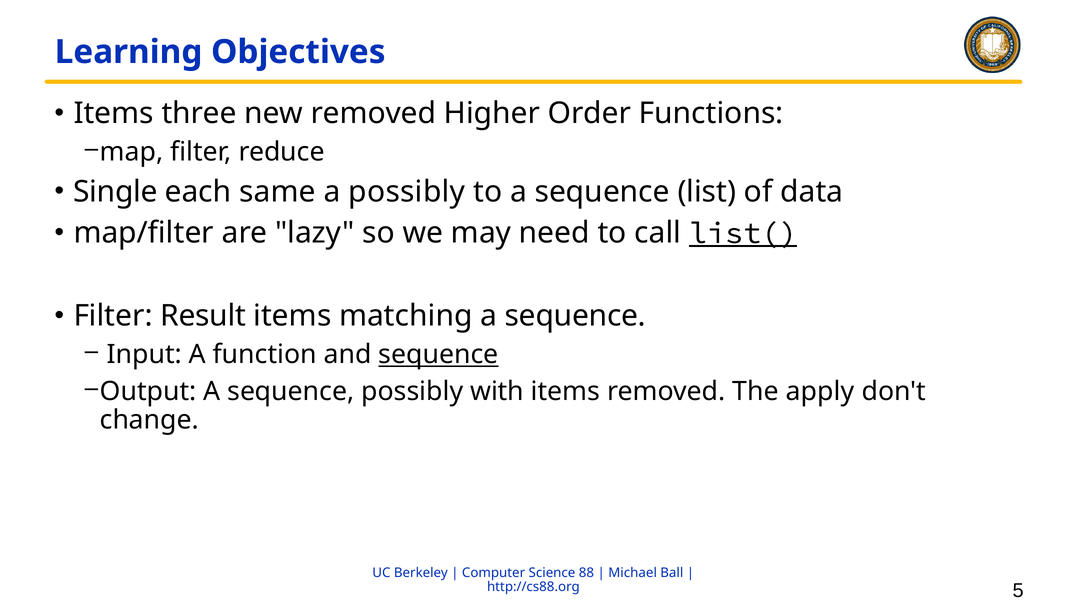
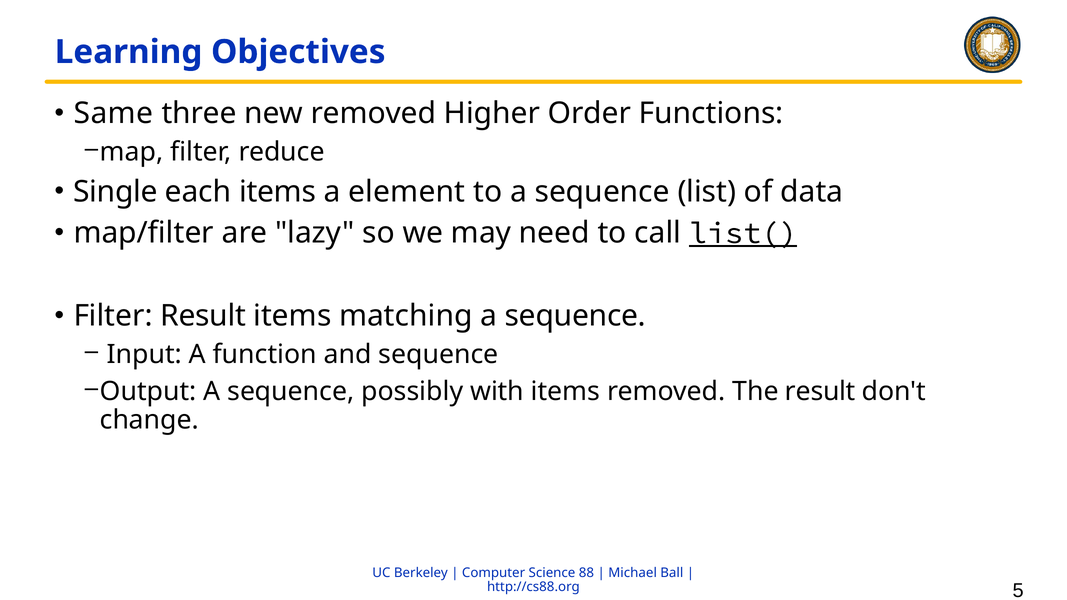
Items: Items -> Same (113, 113)
each same: same -> items (278, 192)
a possibly: possibly -> element (407, 192)
sequence underline: present -> none (438, 355)
The apply: apply -> result (820, 392)
